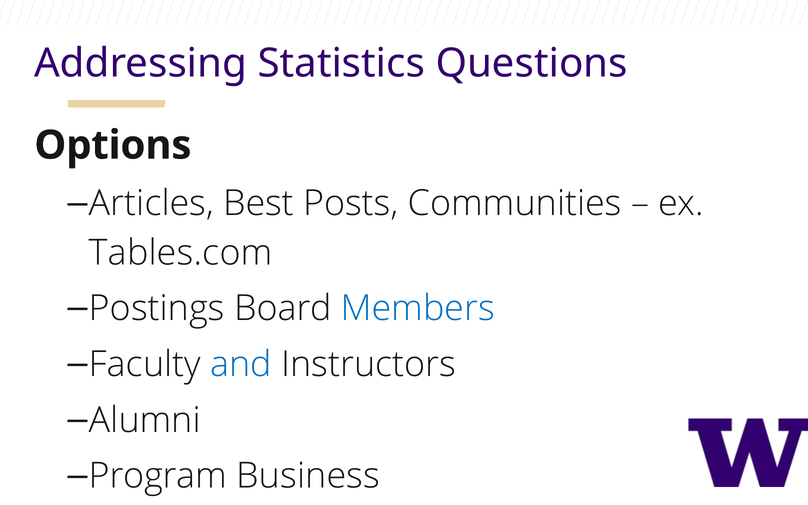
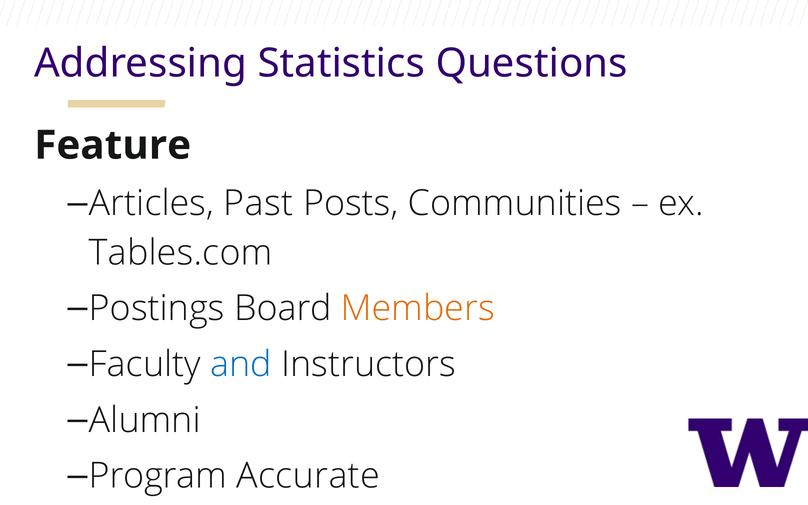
Options: Options -> Feature (113, 145)
Best: Best -> Past (258, 204)
Members colour: blue -> orange (418, 309)
Business: Business -> Accurate (308, 476)
